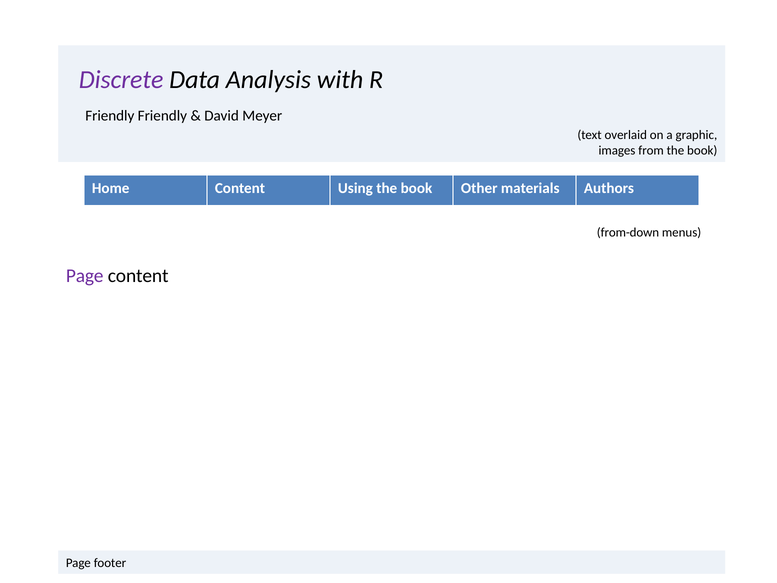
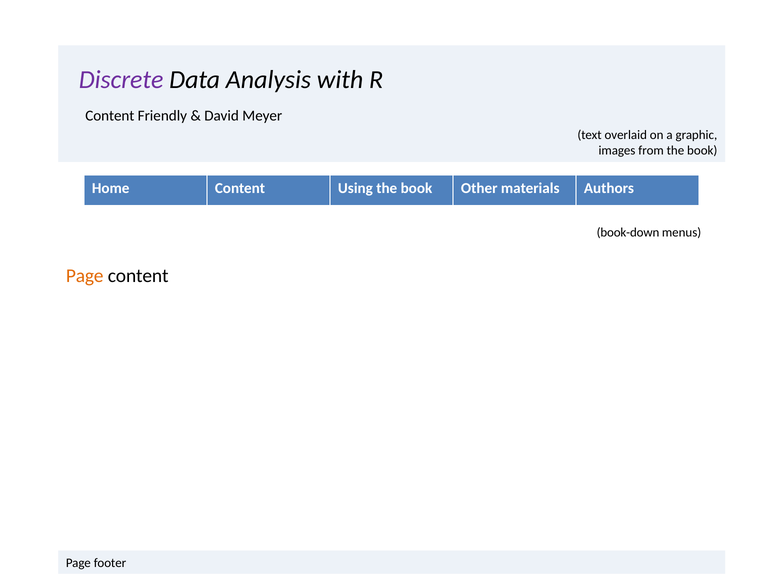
Friendly: Friendly -> Content (110, 116)
from-down: from-down -> book-down (628, 233)
Page colour: purple -> orange (85, 276)
